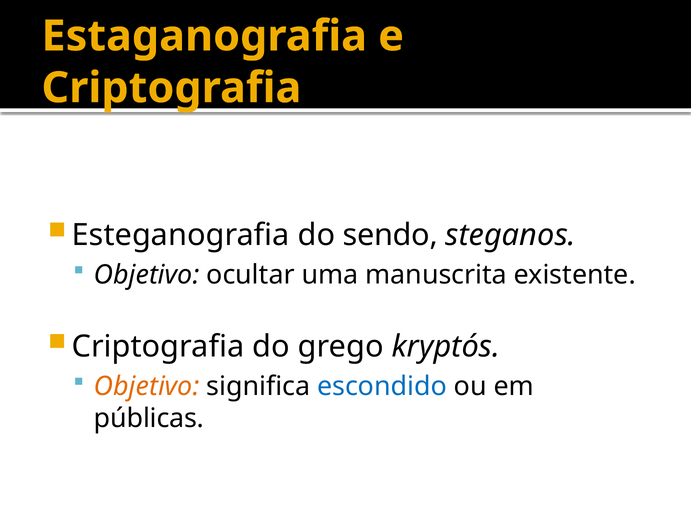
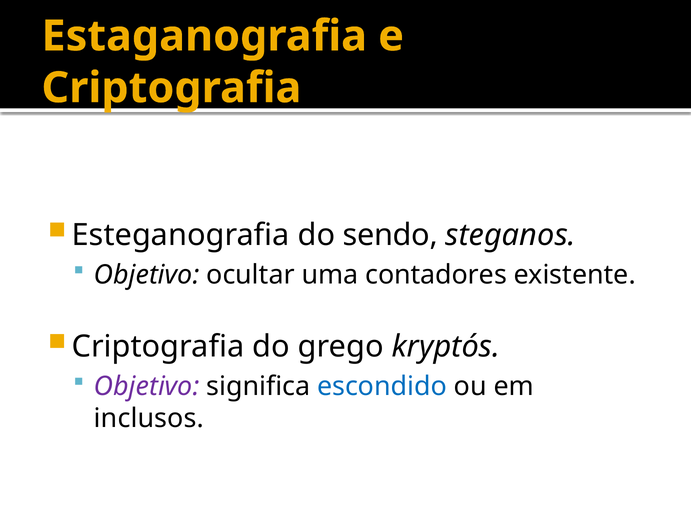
manuscrita: manuscrita -> contadores (436, 275)
Objetivo colour: orange -> purple (147, 386)
públicas: públicas -> inclusos (149, 419)
